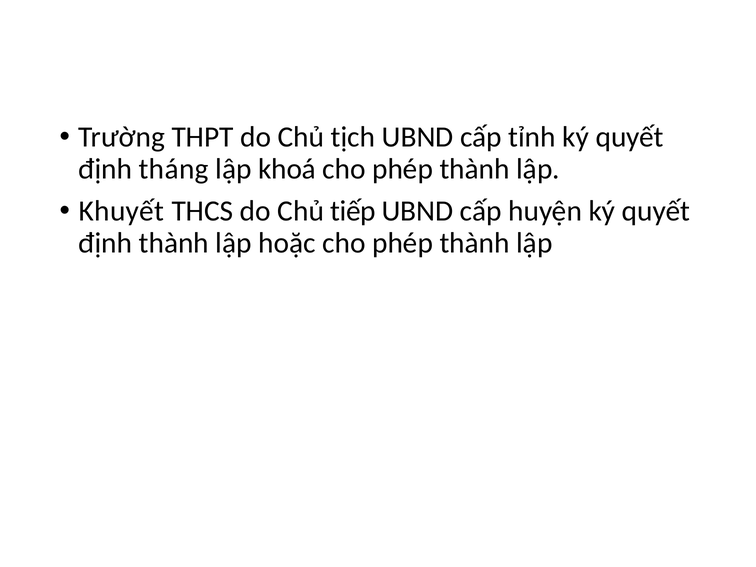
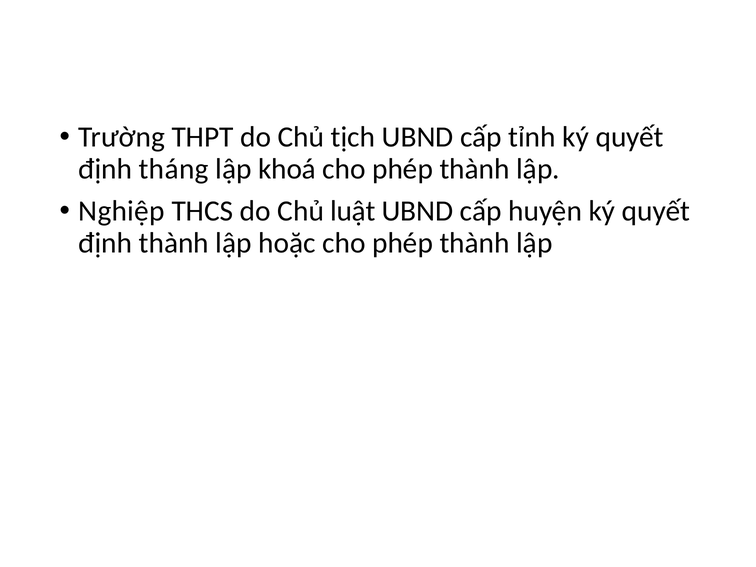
Khuyết: Khuyết -> Nghiệp (122, 211)
tiếp: tiếp -> luật (353, 211)
